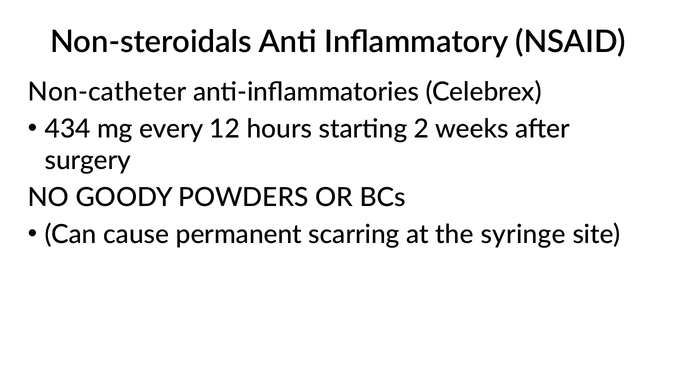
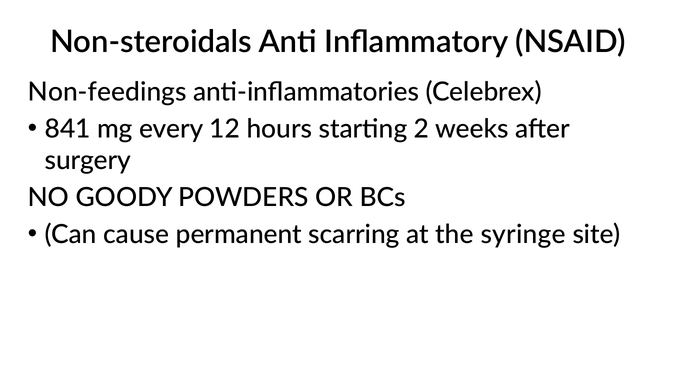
Non-catheter: Non-catheter -> Non-feedings (107, 92)
434: 434 -> 841 (68, 129)
